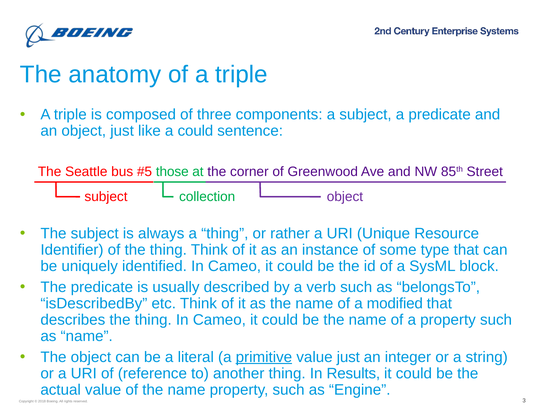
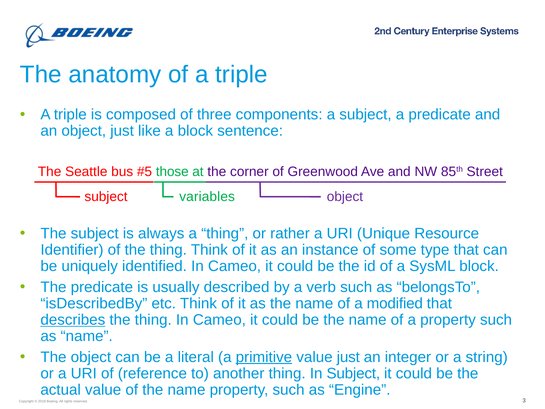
a could: could -> block (195, 131)
collection: collection -> variables (207, 197)
describes underline: none -> present (73, 320)
In Results: Results -> Subject (353, 373)
